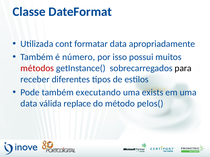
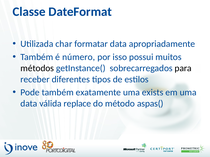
cont: cont -> char (64, 44)
métodos colour: red -> black (37, 68)
executando: executando -> exatamente (98, 93)
pelos(: pelos( -> aspas( (150, 104)
